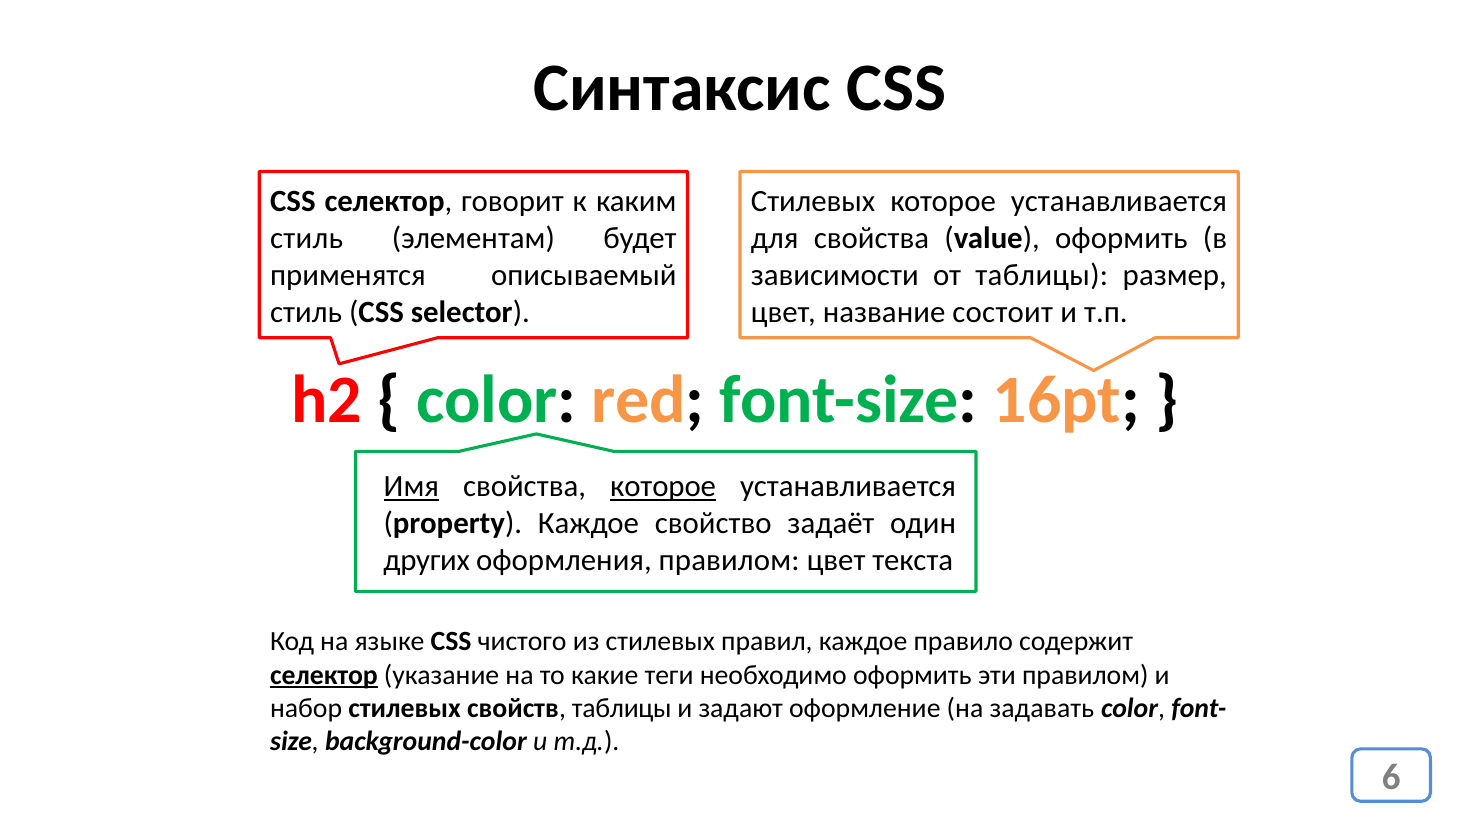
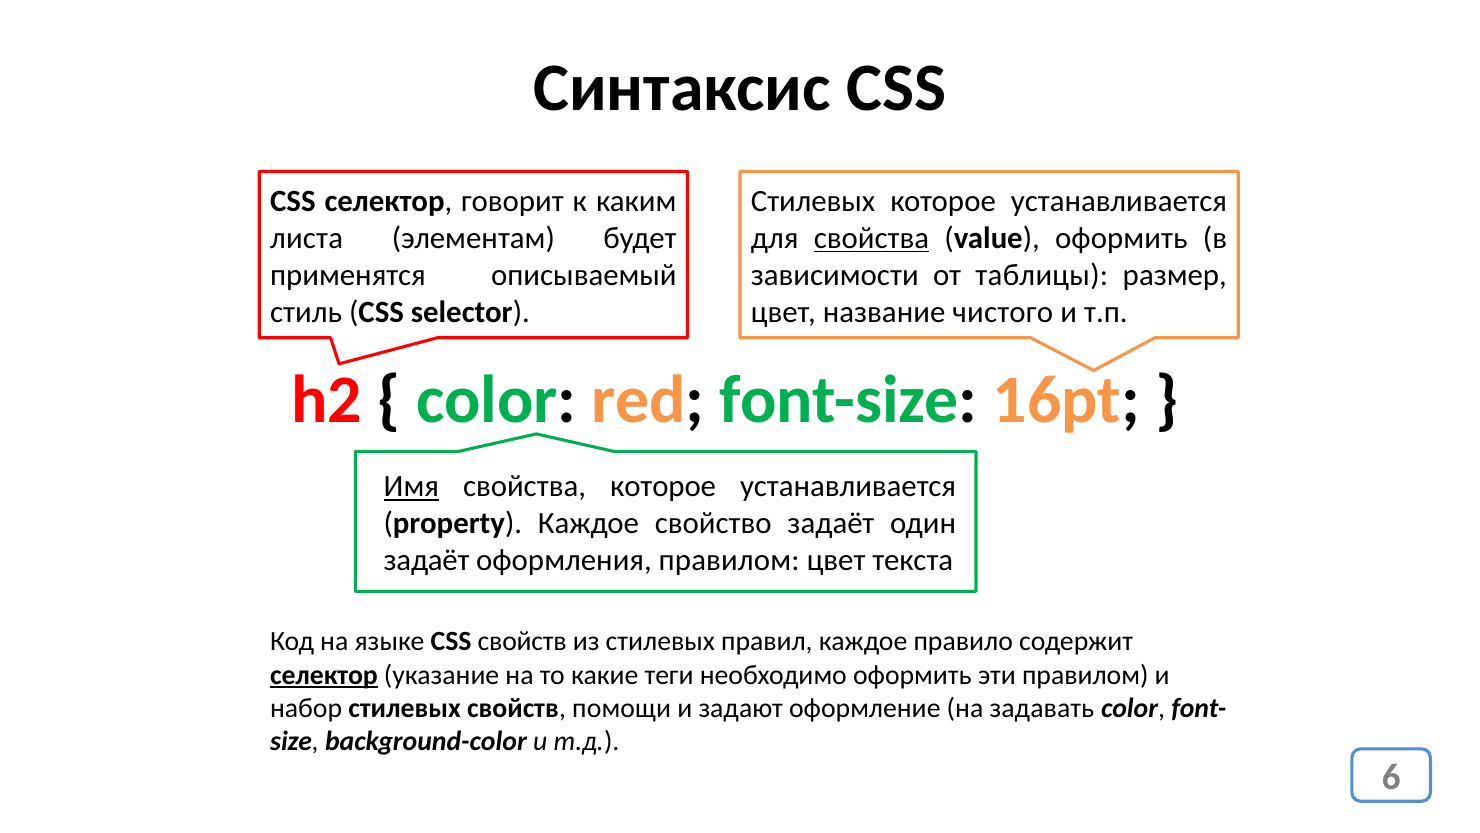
стиль: стиль -> листа (307, 238)
свойства underline: none -> present (871, 238)
состоит: состоит -> чистого (1003, 312)
которое underline: present -> none (663, 486)
других: других -> задаёт (427, 560)
CSS чистого: чистого -> свойств (522, 641)
свойств таблицы: таблицы -> помощи (622, 708)
